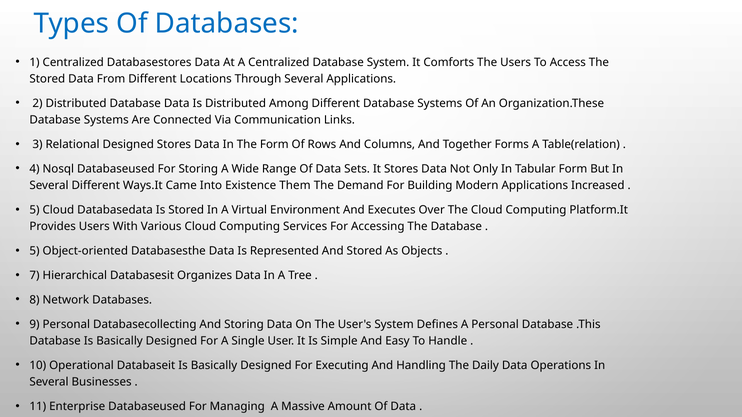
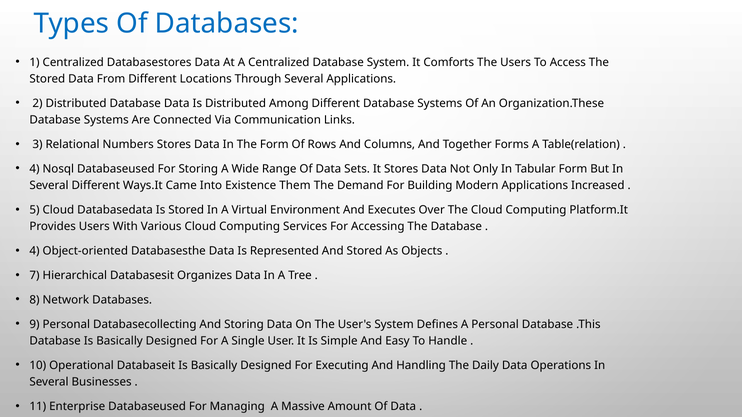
Relational Designed: Designed -> Numbers (128, 145)
5: 5 -> 4 (35, 251)
